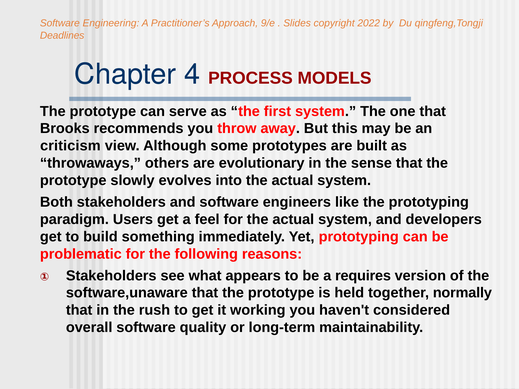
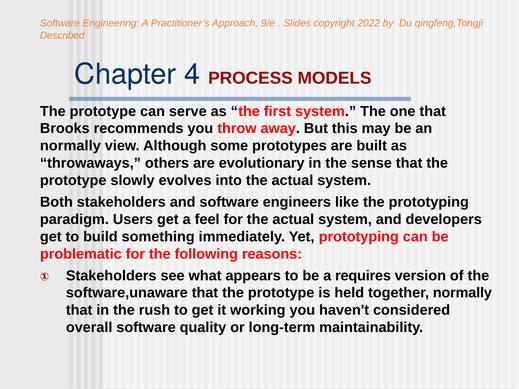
Deadlines: Deadlines -> Described (62, 35)
criticism: criticism -> normally (70, 146)
